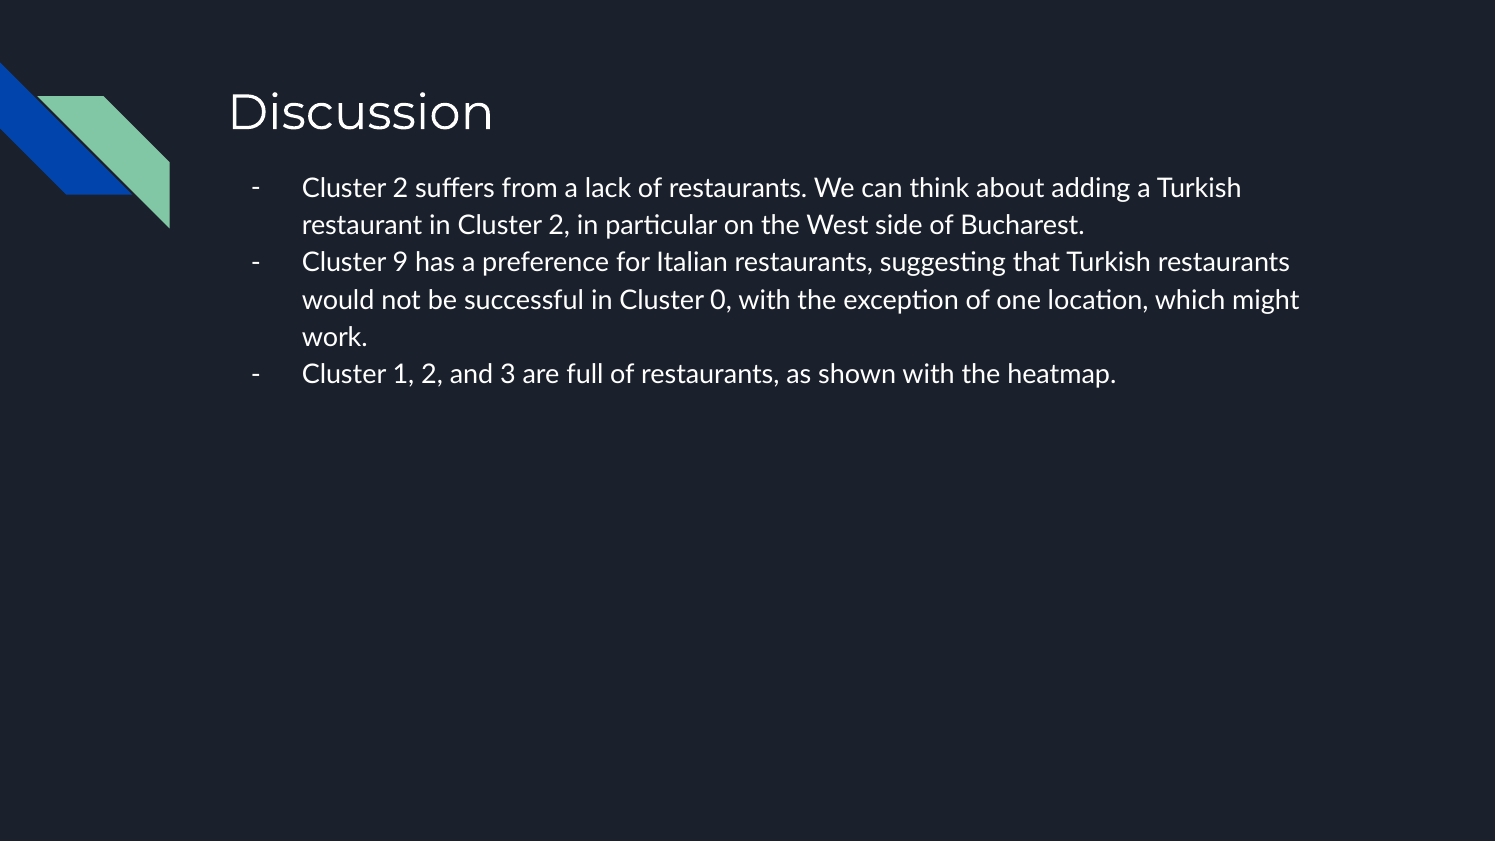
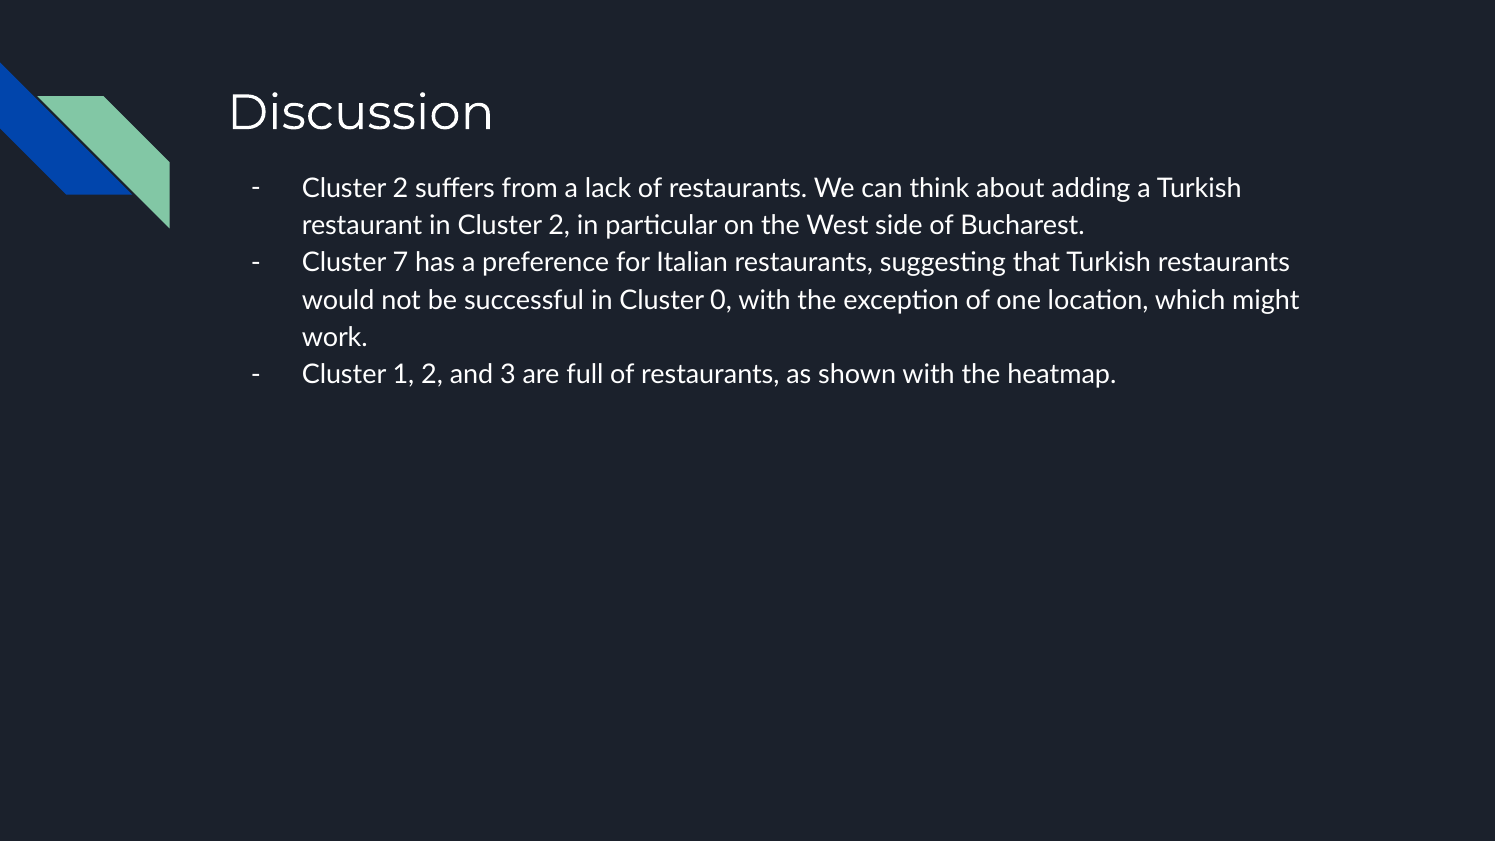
9: 9 -> 7 (400, 263)
